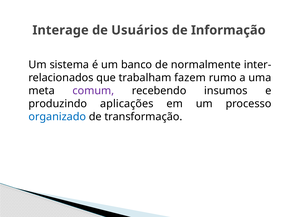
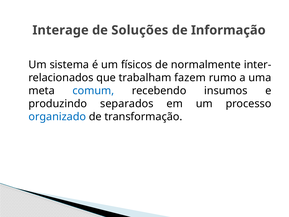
Usuários: Usuários -> Soluções (140, 30)
banco: banco -> físicos (137, 65)
comum colour: purple -> blue (93, 91)
aplicações: aplicações -> separados (127, 104)
